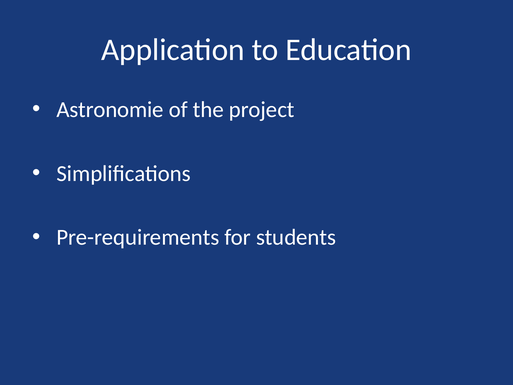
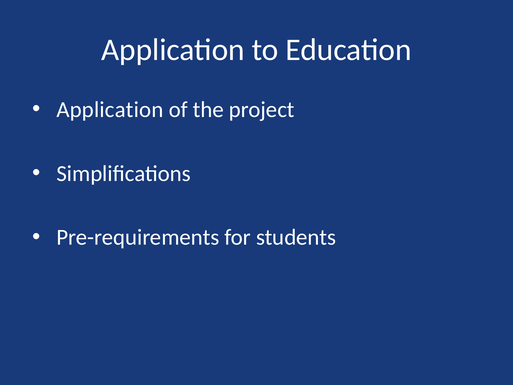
Astronomie: Astronomie -> Application (110, 110)
